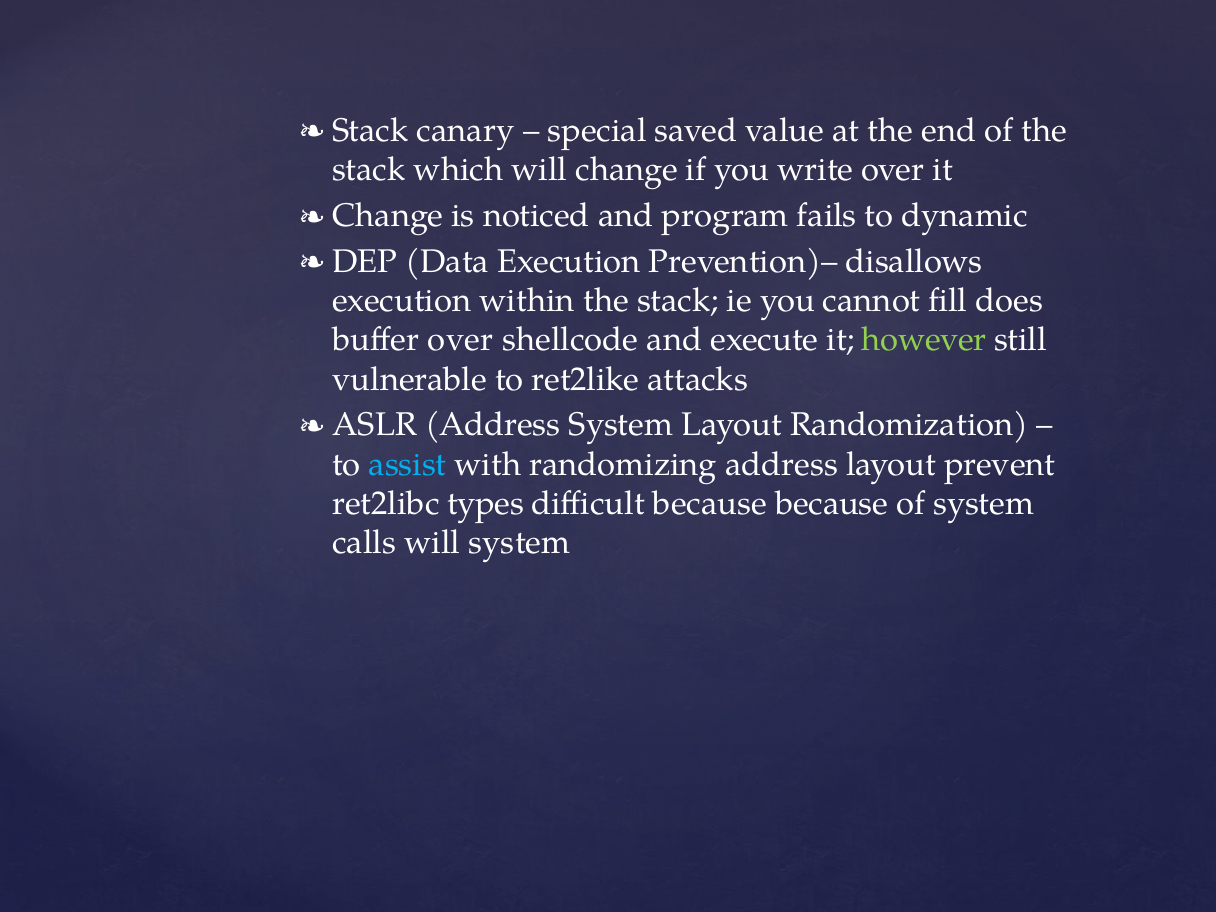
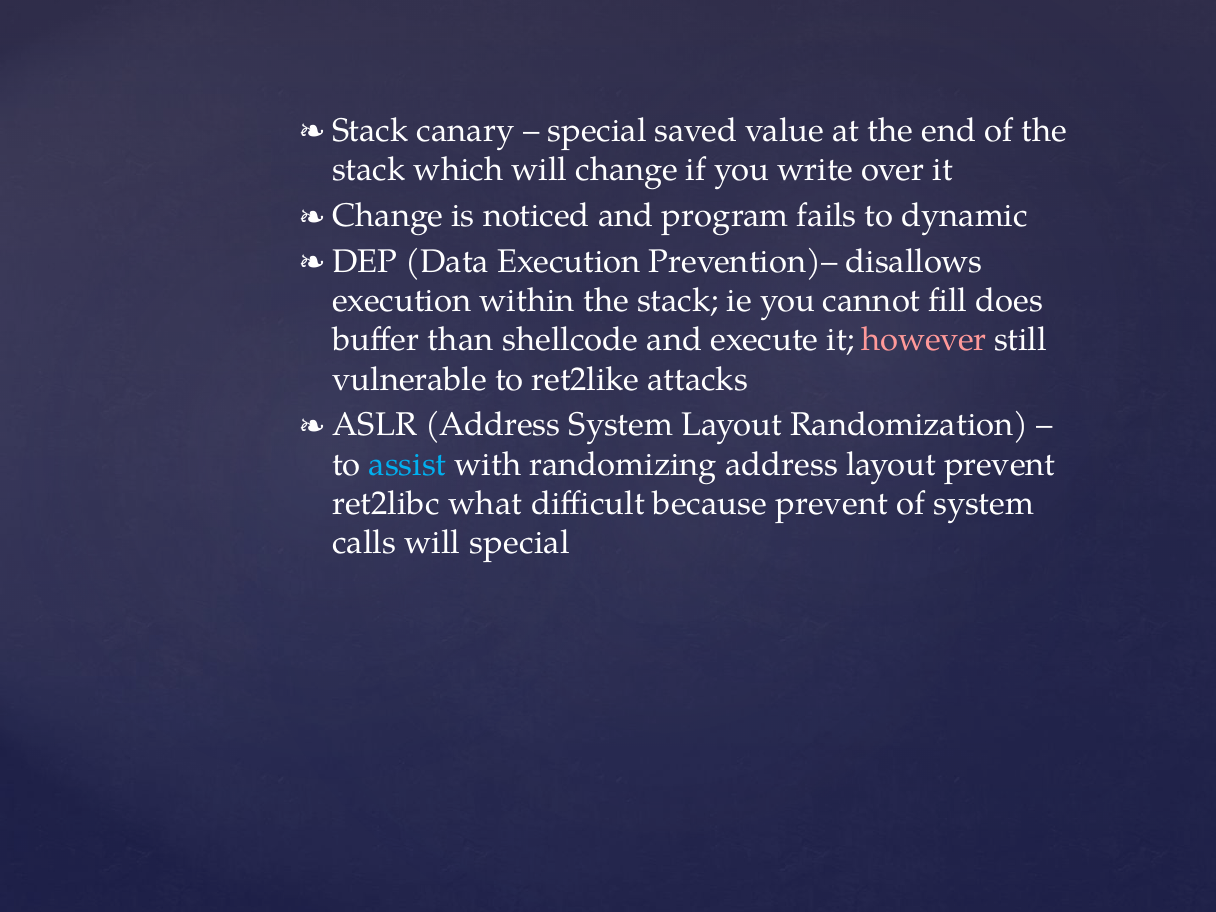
buffer over: over -> than (461, 340)
however colour: light green -> pink (924, 340)
types: types -> what (485, 504)
because because: because -> prevent (832, 504)
will system: system -> special (520, 543)
